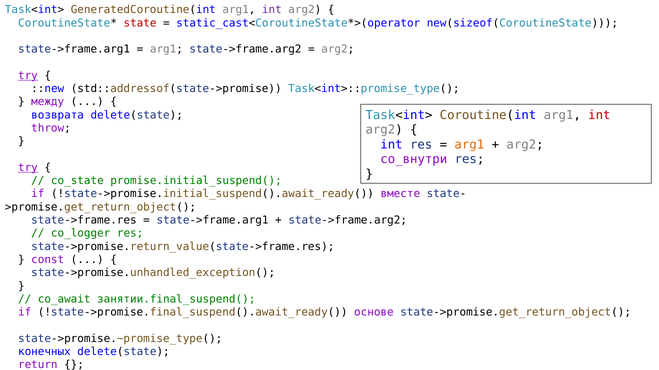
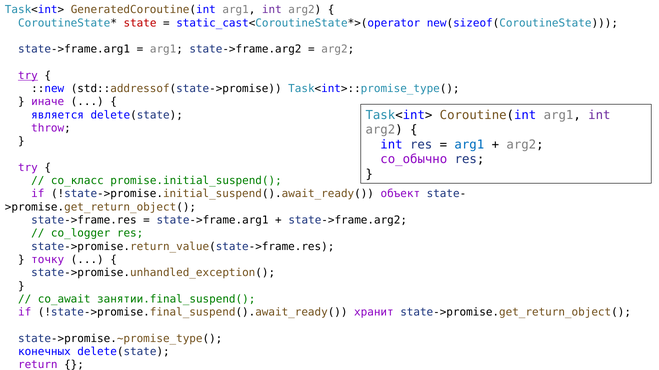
между: между -> иначе (48, 102)
int colour: red -> purple (599, 115)
возврата: возврата -> является (58, 115)
arg1 colour: orange -> blue (469, 145)
co_внутри: co_внутри -> co_обычно (414, 160)
try underline: present -> none (28, 168)
co_state: co_state -> co_класс (77, 181)
вместе: вместе -> объект (400, 194)
const: const -> точку (48, 260)
основе: основе -> хранит (374, 313)
